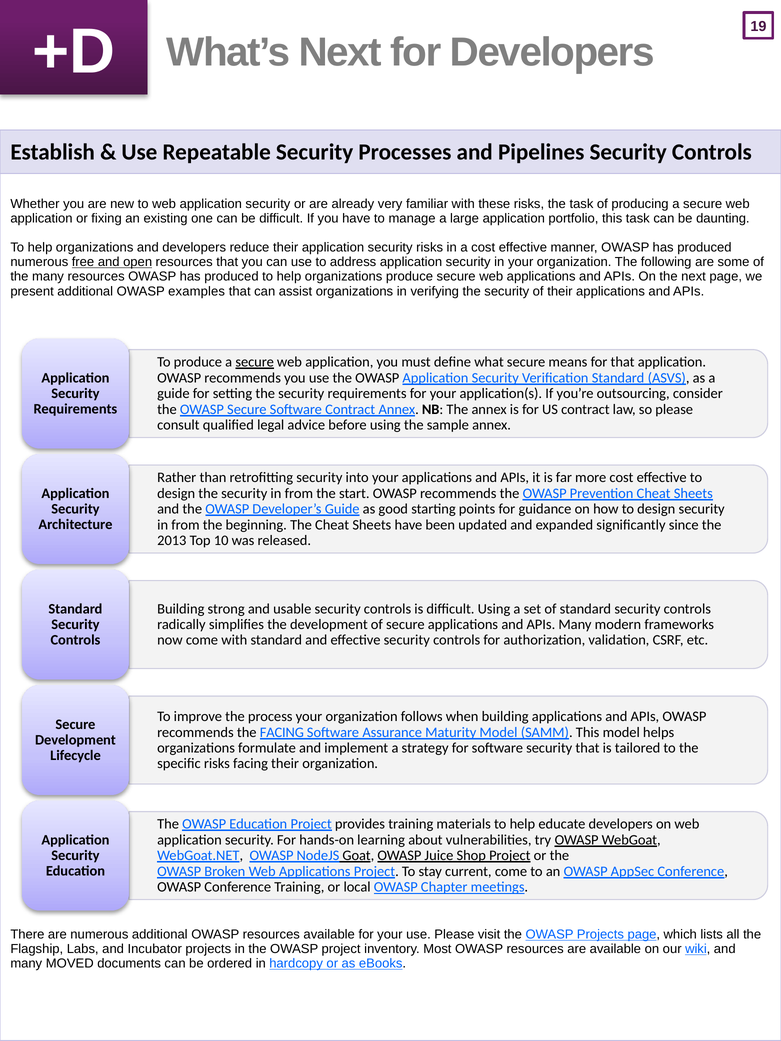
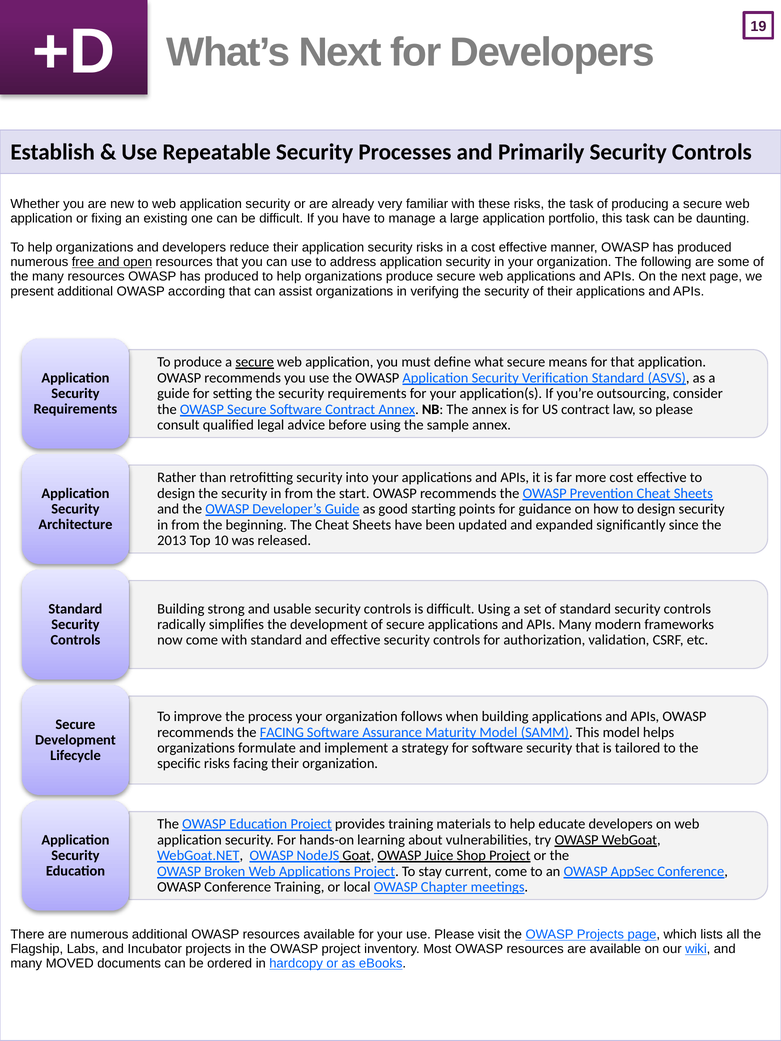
Pipelines: Pipelines -> Primarily (541, 152)
examples: examples -> according (197, 291)
